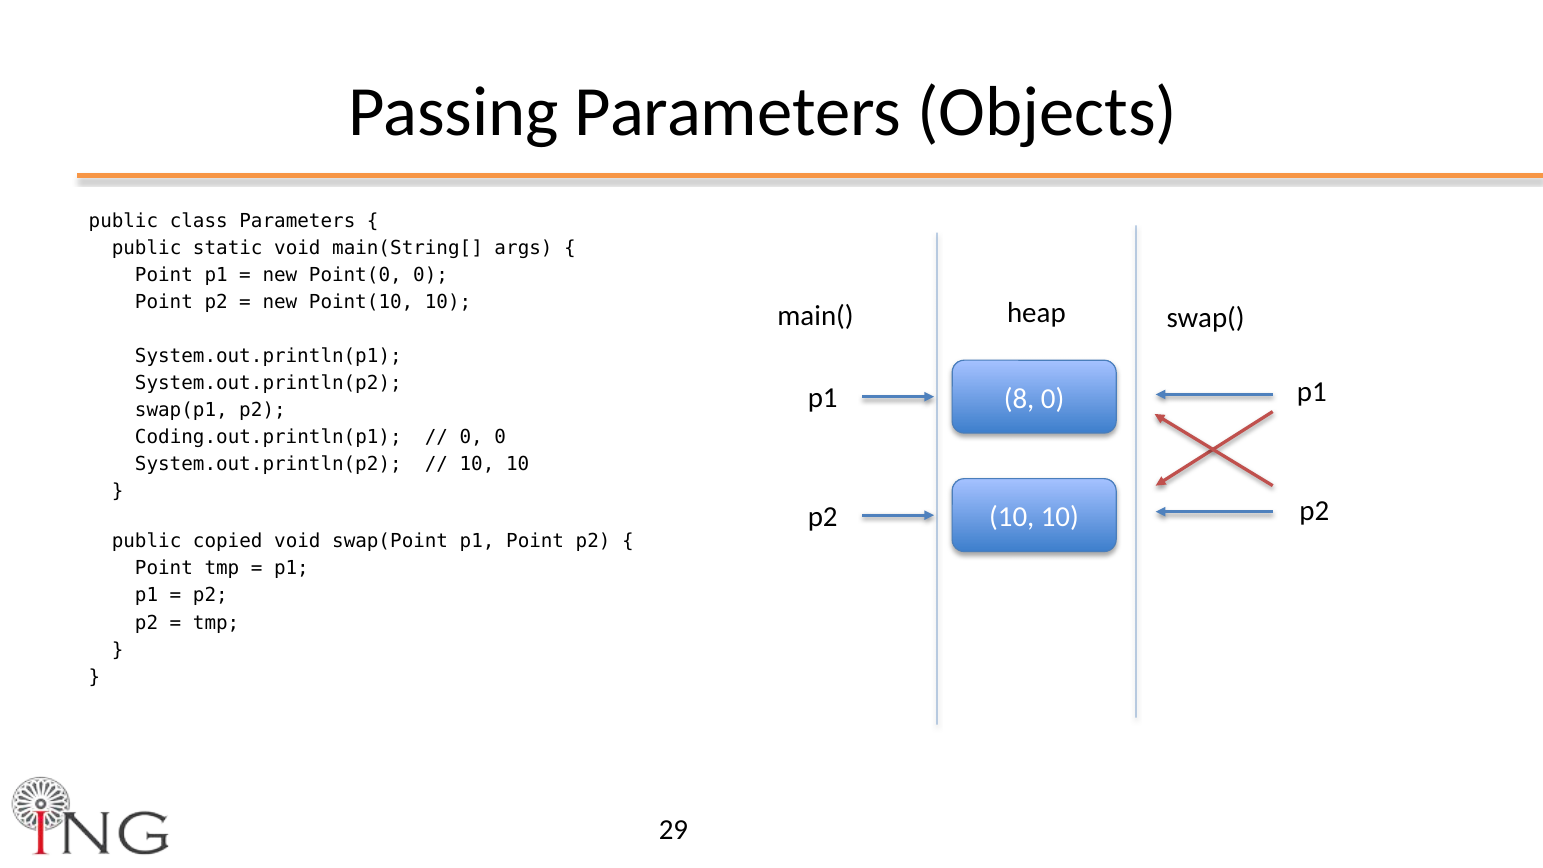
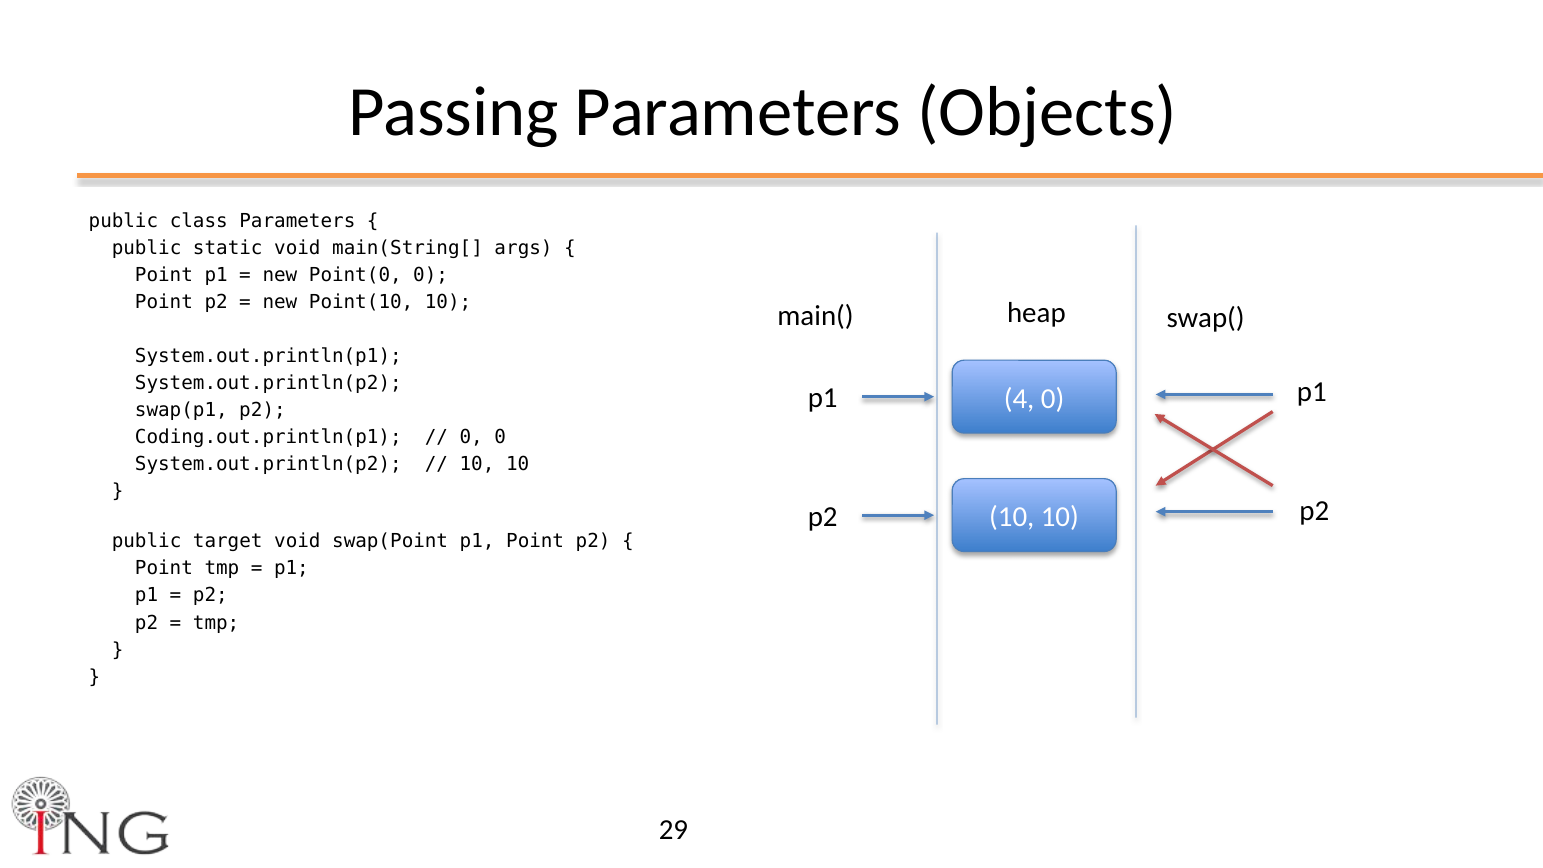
8: 8 -> 4 (1019, 399)
copied: copied -> target (228, 542)
